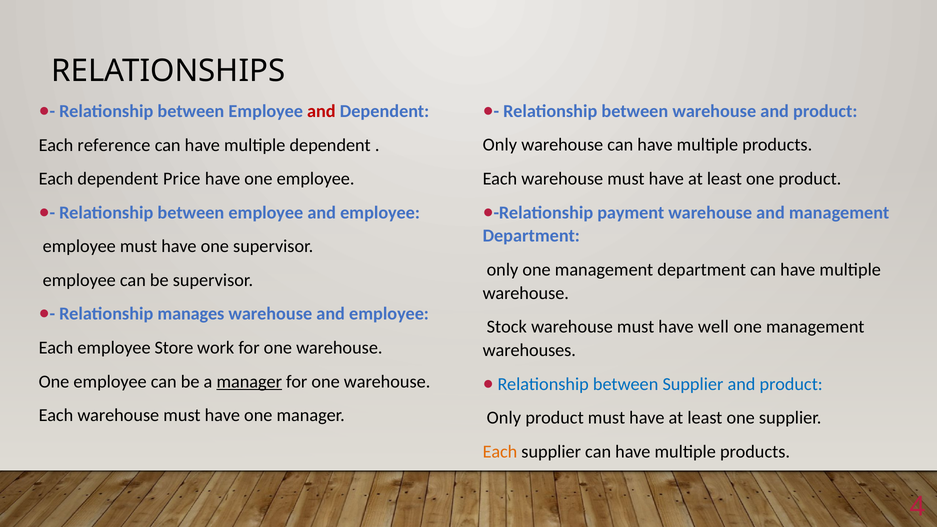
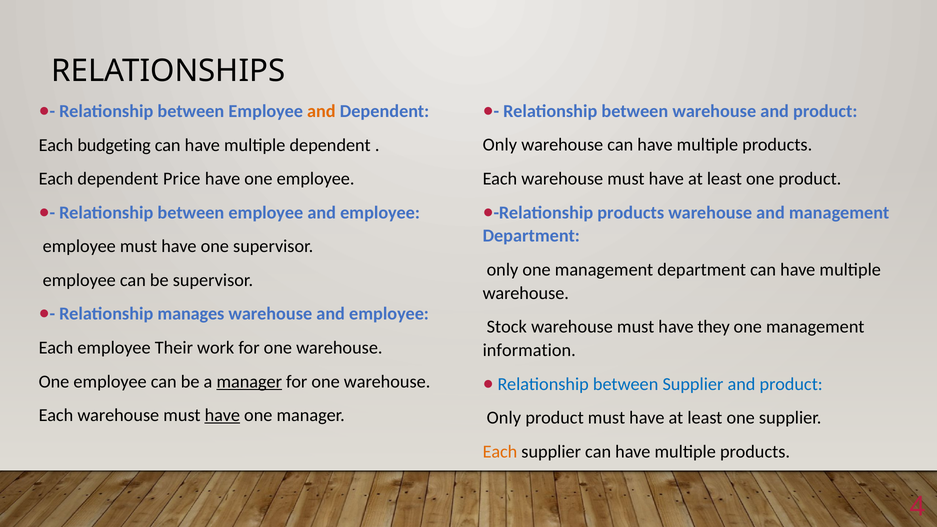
and colour: red -> orange (321, 111)
reference: reference -> budgeting (114, 145)
payment: payment -> products (631, 213)
well: well -> they (714, 327)
Store: Store -> Their (174, 348)
warehouses: warehouses -> information (529, 350)
have underline: none -> present (222, 415)
